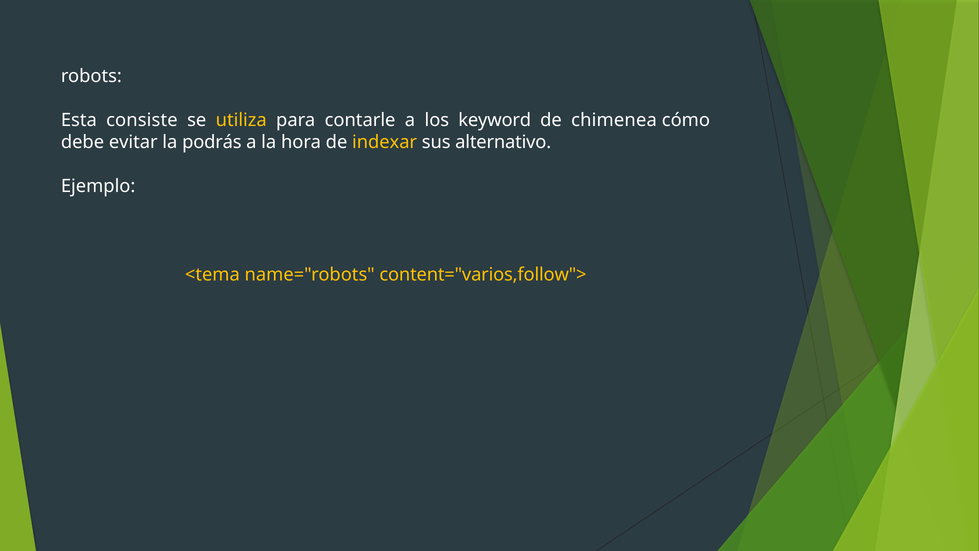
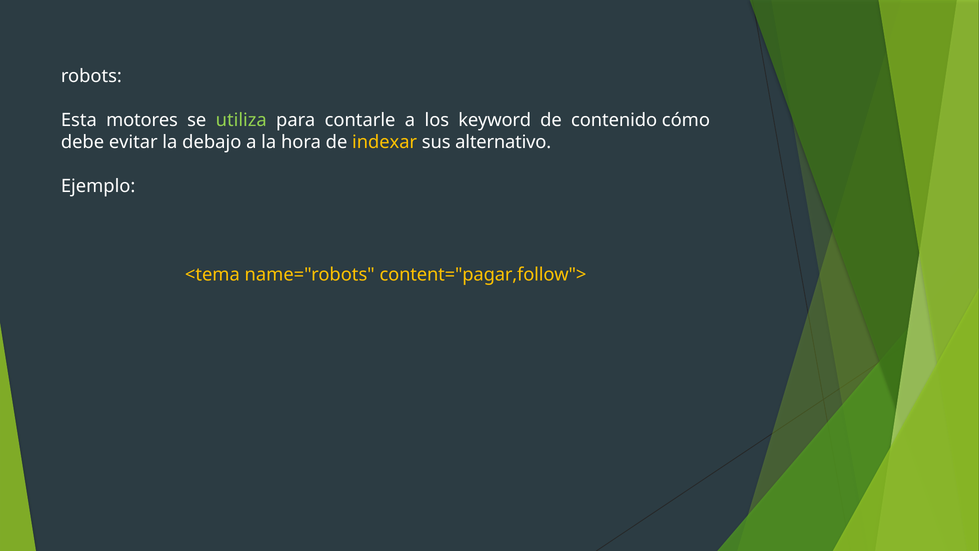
consiste: consiste -> motores (142, 120)
utiliza colour: yellow -> light green (241, 120)
chimenea: chimenea -> contenido (614, 120)
podrás: podrás -> debajo (212, 142)
content="varios,follow">: content="varios,follow"> -> content="pagar,follow"> (483, 274)
